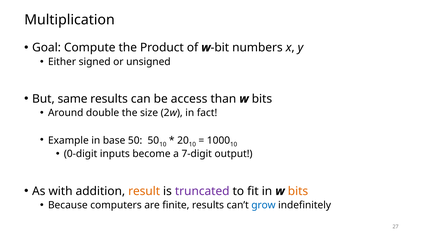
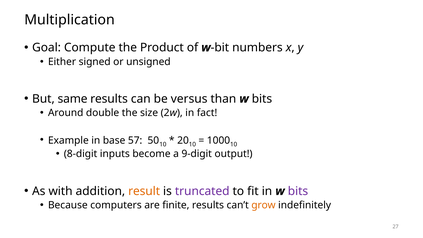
access: access -> versus (189, 99)
base 50: 50 -> 57 (135, 140)
0-digit: 0-digit -> 8-digit (81, 154)
7-digit: 7-digit -> 9-digit (197, 154)
bits colour: orange -> purple (298, 191)
grow colour: blue -> orange (264, 205)
